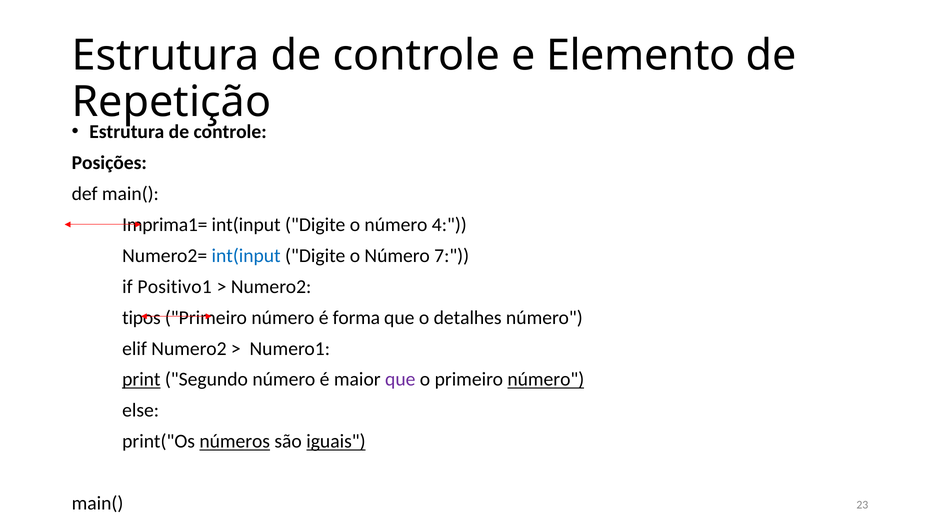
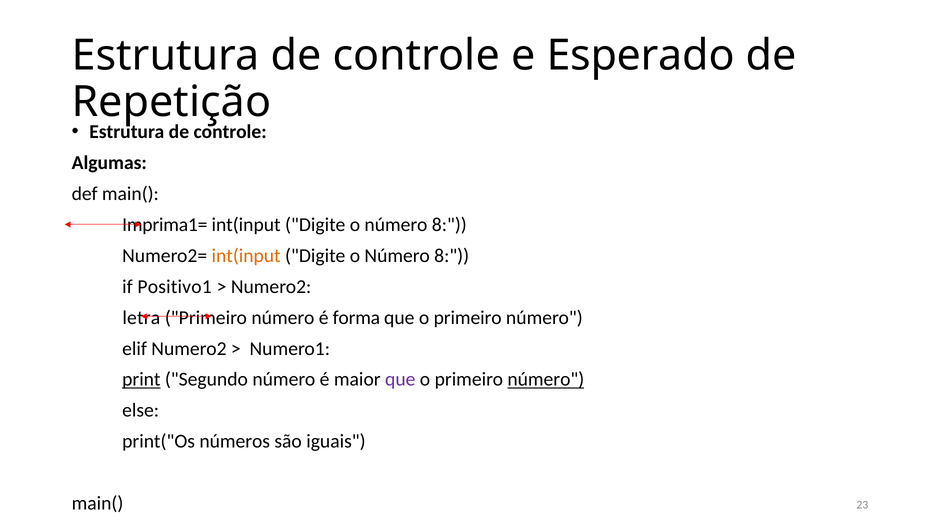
Elemento: Elemento -> Esperado (641, 56)
Posições: Posições -> Algumas (109, 163)
4: 4 -> 8 (449, 225)
int(input colour: blue -> orange (246, 256)
7: 7 -> 8 (452, 256)
tipos: tipos -> letra (141, 317)
detalhes: detalhes -> primeiro (468, 317)
números underline: present -> none (235, 441)
iguais underline: present -> none (336, 441)
